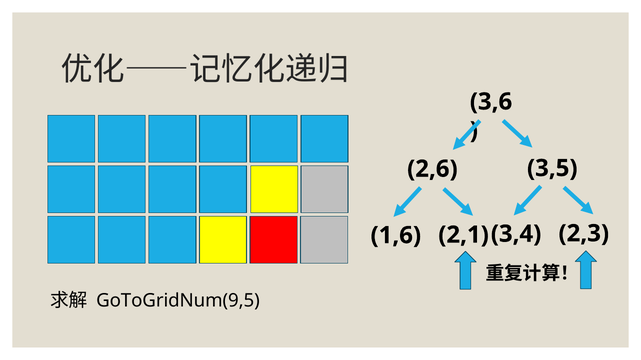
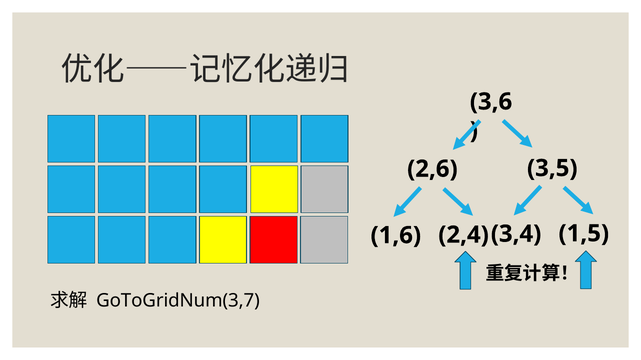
2,3: 2,3 -> 1,5 (584, 234)
2,1: 2,1 -> 2,4 (464, 235)
GoToGridNum(9,5: GoToGridNum(9,5 -> GoToGridNum(3,7 (178, 301)
